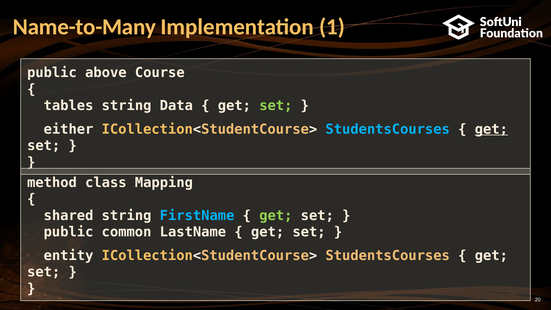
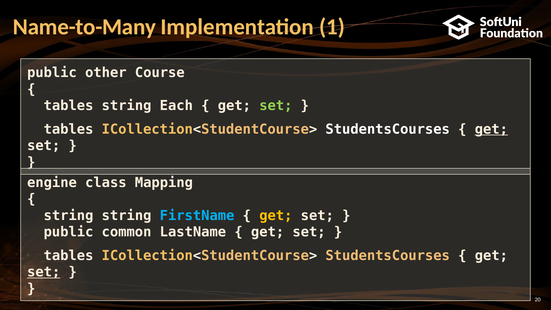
above: above -> other (106, 73)
Data: Data -> Each (176, 106)
either: either -> tables (69, 129)
StudentsCourses colour: light blue -> white (388, 129)
method: method -> engine (52, 183)
shared: shared -> string (69, 216)
get colour: light green -> yellow (276, 216)
entity: entity -> tables (69, 256)
set underline: none -> present (44, 272)
